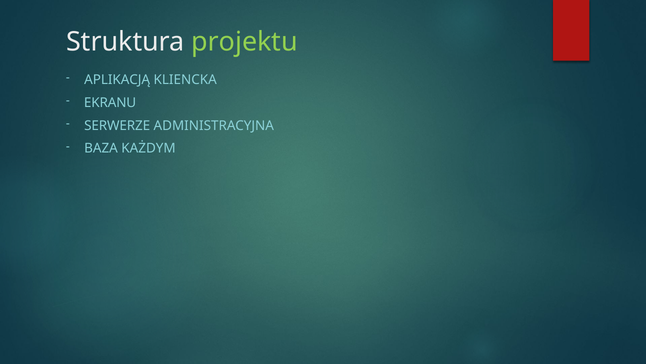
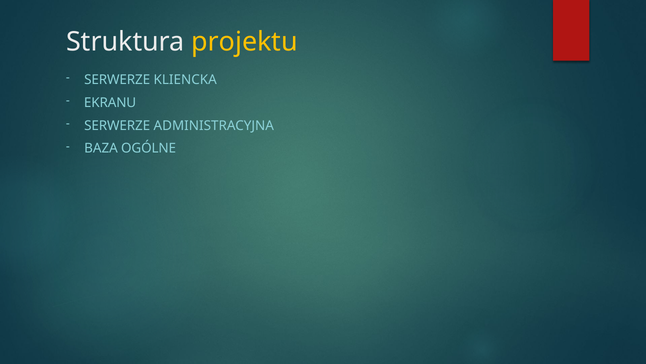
projektu colour: light green -> yellow (245, 42)
APLIKACJĄ: APLIKACJĄ -> SERWERZE (117, 80)
KAŻDYM: KAŻDYM -> OGÓLNE (149, 148)
